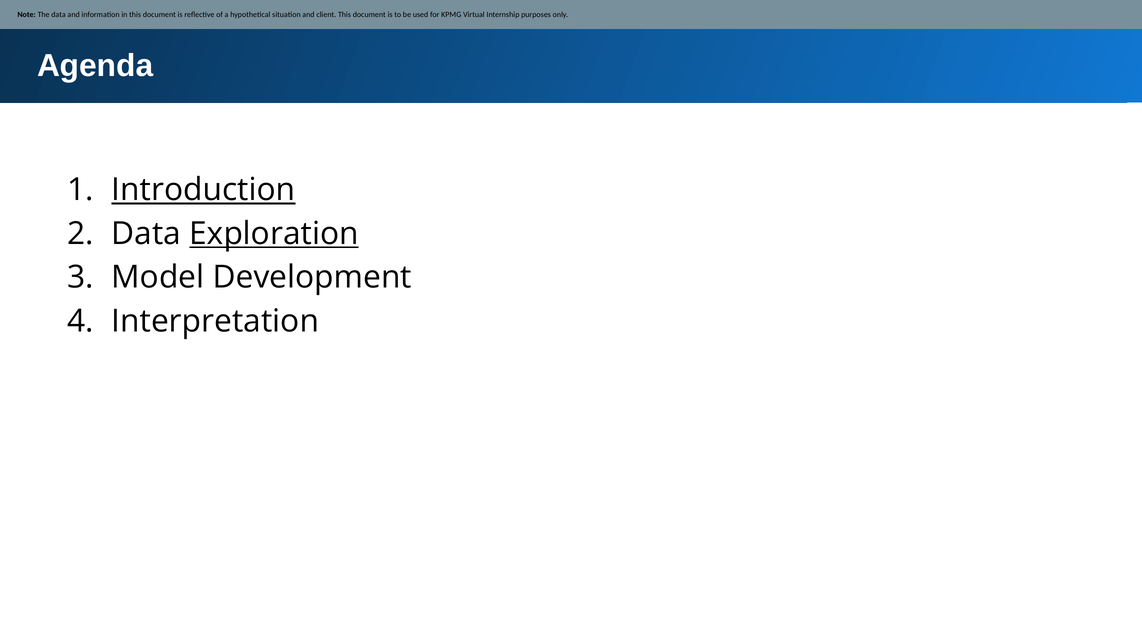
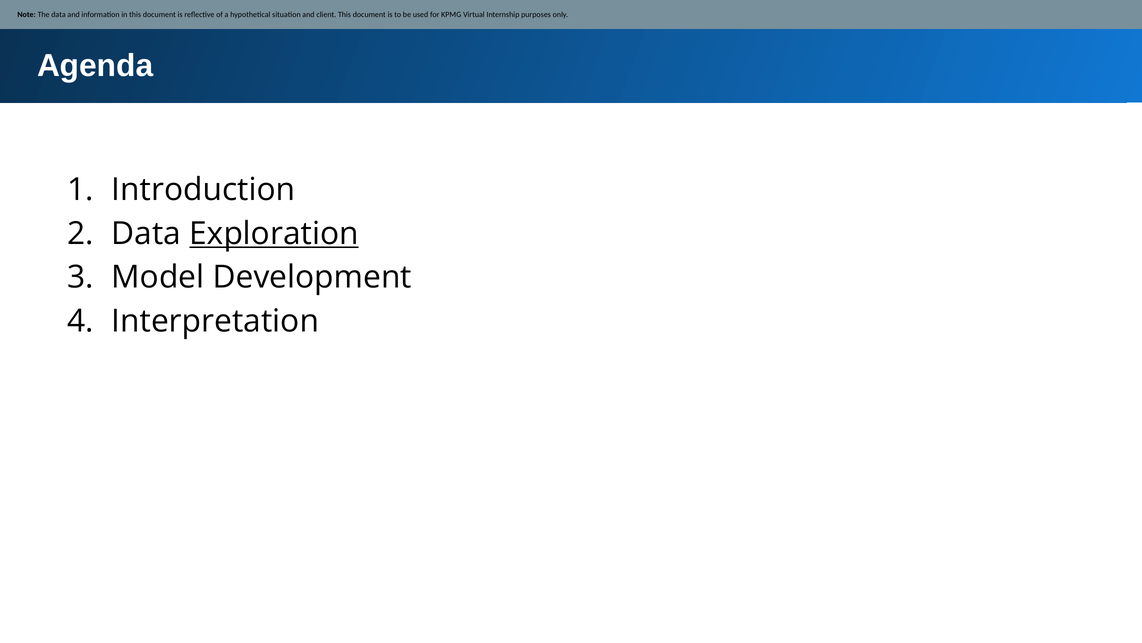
Introduction underline: present -> none (203, 190)
